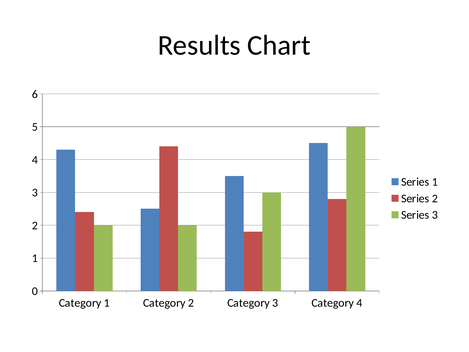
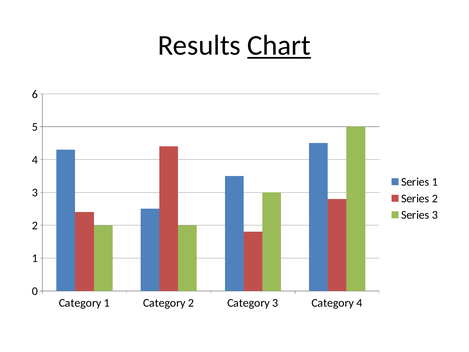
Chart underline: none -> present (279, 45)
